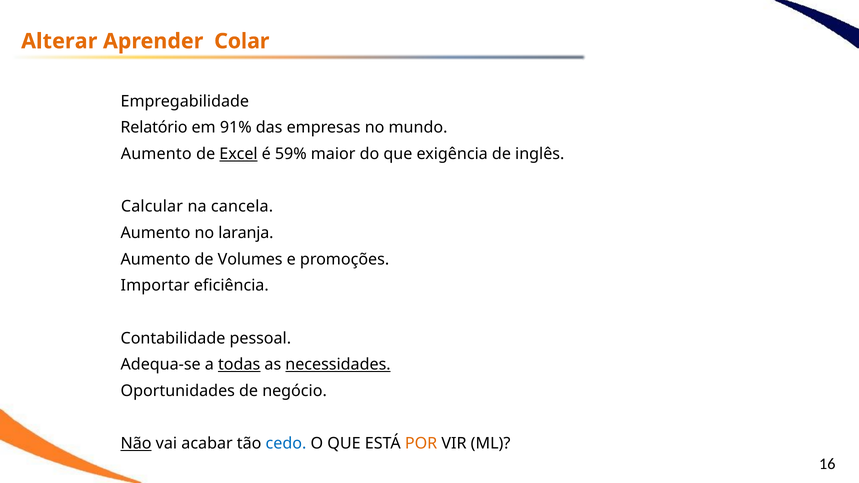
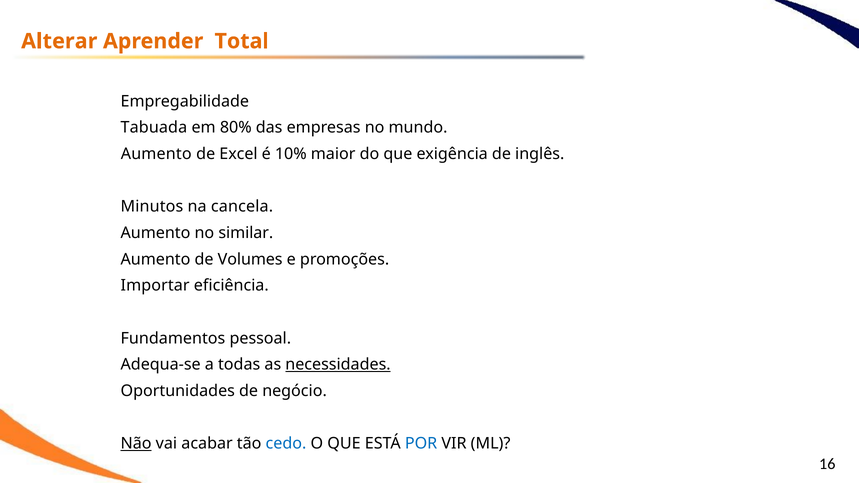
Colar: Colar -> Total (242, 41)
Relatório: Relatório -> Tabuada (154, 128)
91%: 91% -> 80% (236, 128)
Excel underline: present -> none (238, 154)
59%: 59% -> 10% (291, 154)
Calcular: Calcular -> Minutos (152, 207)
laranja: laranja -> similar (246, 233)
Contabilidade: Contabilidade -> Fundamentos (173, 338)
todas underline: present -> none (239, 365)
POR colour: orange -> blue (421, 444)
